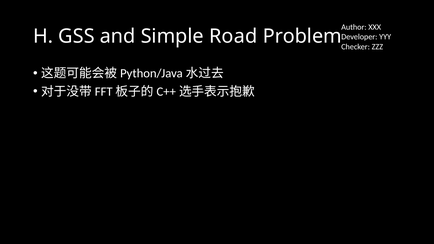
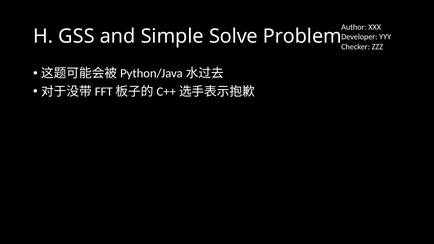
Road: Road -> Solve (233, 36)
